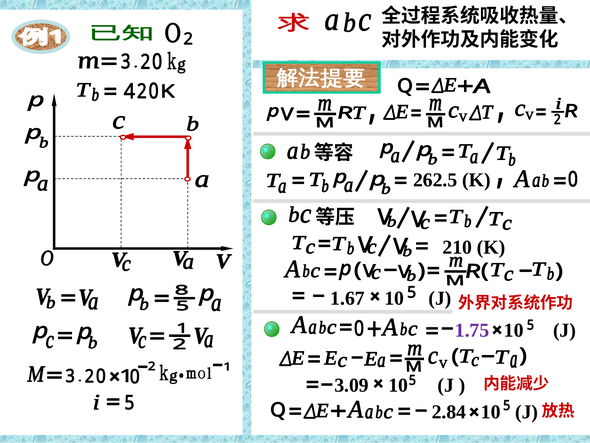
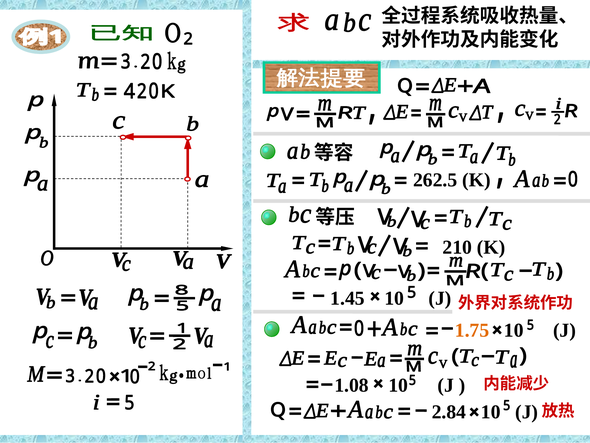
1.67: 1.67 -> 1.45 (348, 298)
1.75 colour: purple -> orange (472, 330)
3.09: 3.09 -> 1.08 (352, 385)
